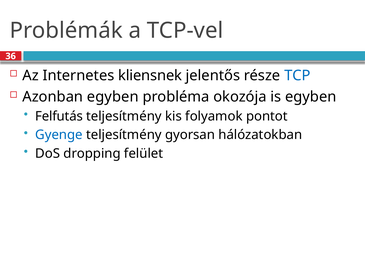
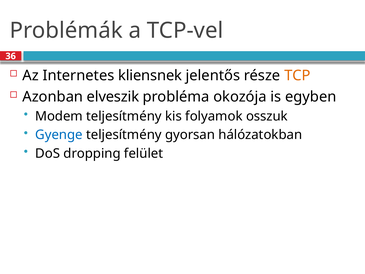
TCP colour: blue -> orange (297, 76)
Azonban egyben: egyben -> elveszik (113, 97)
Felfutás: Felfutás -> Modem (59, 116)
pontot: pontot -> osszuk (267, 116)
